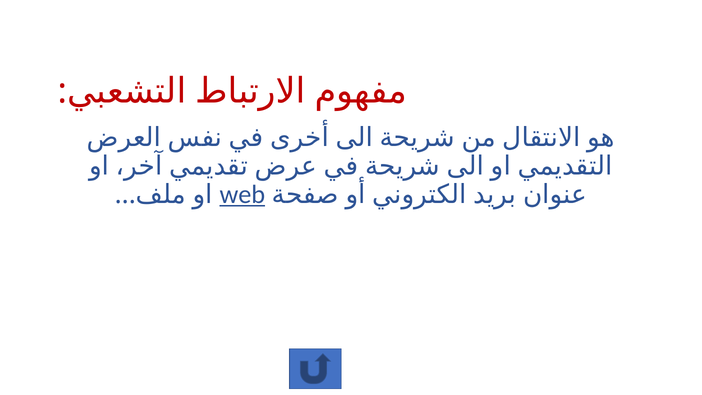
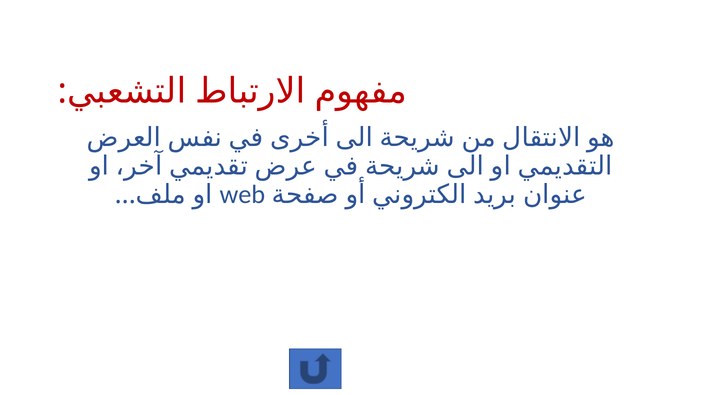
web underline: present -> none (242, 194)
